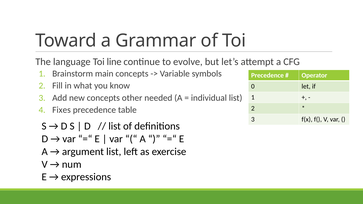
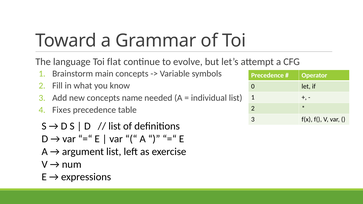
line: line -> flat (114, 62)
other: other -> name (132, 98)
